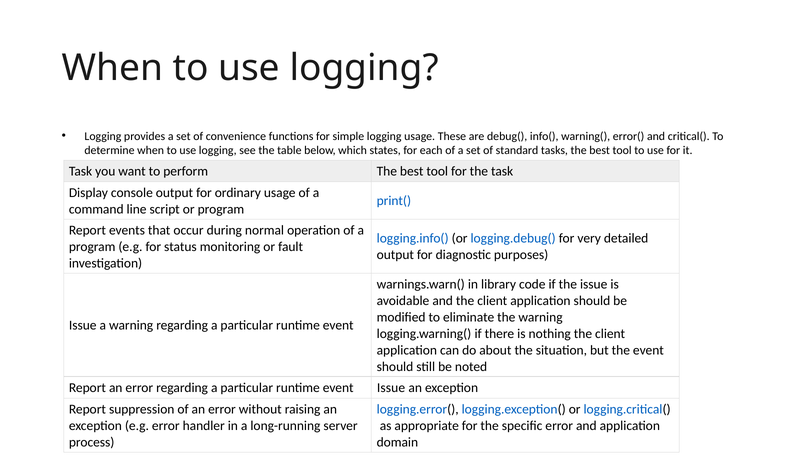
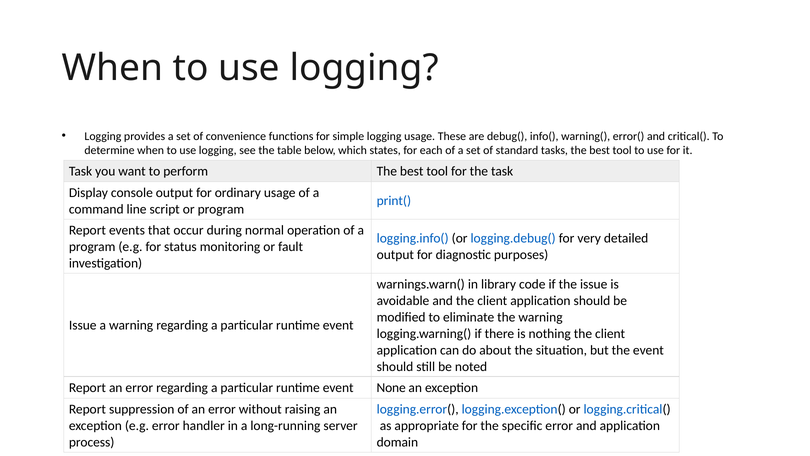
event Issue: Issue -> None (391, 387)
